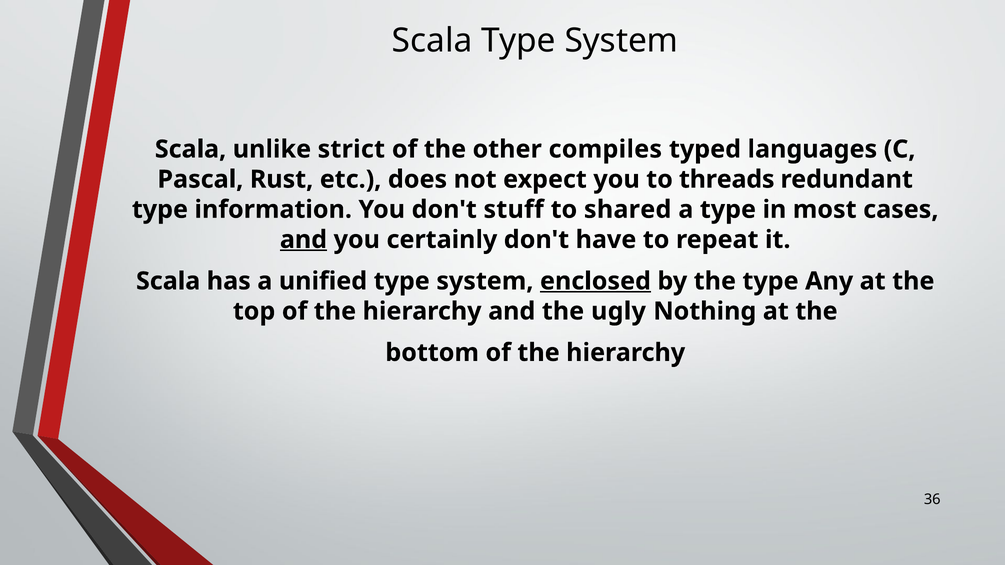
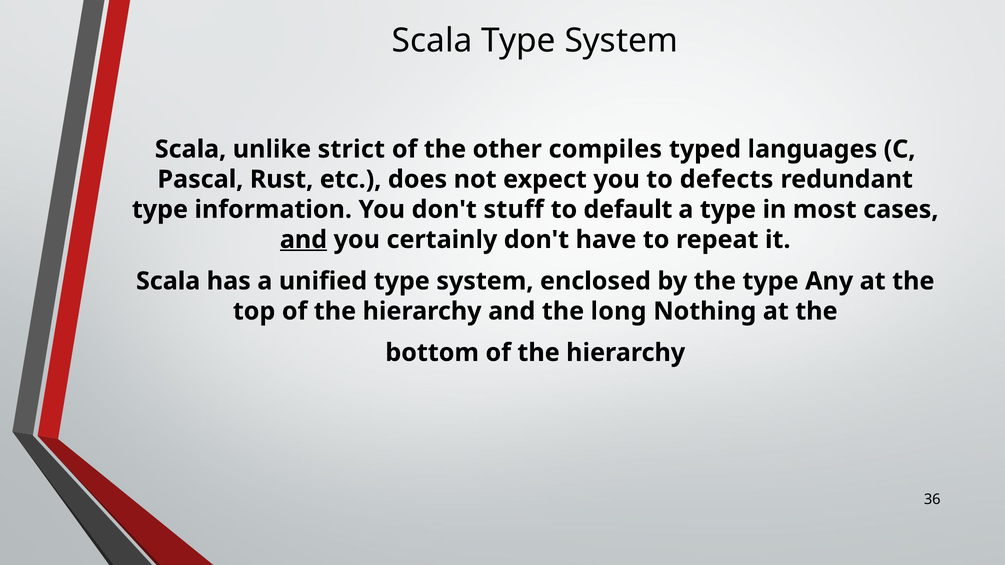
threads: threads -> defects (727, 179)
shared: shared -> default (628, 210)
enclosed underline: present -> none (595, 281)
ugly: ugly -> long (619, 311)
